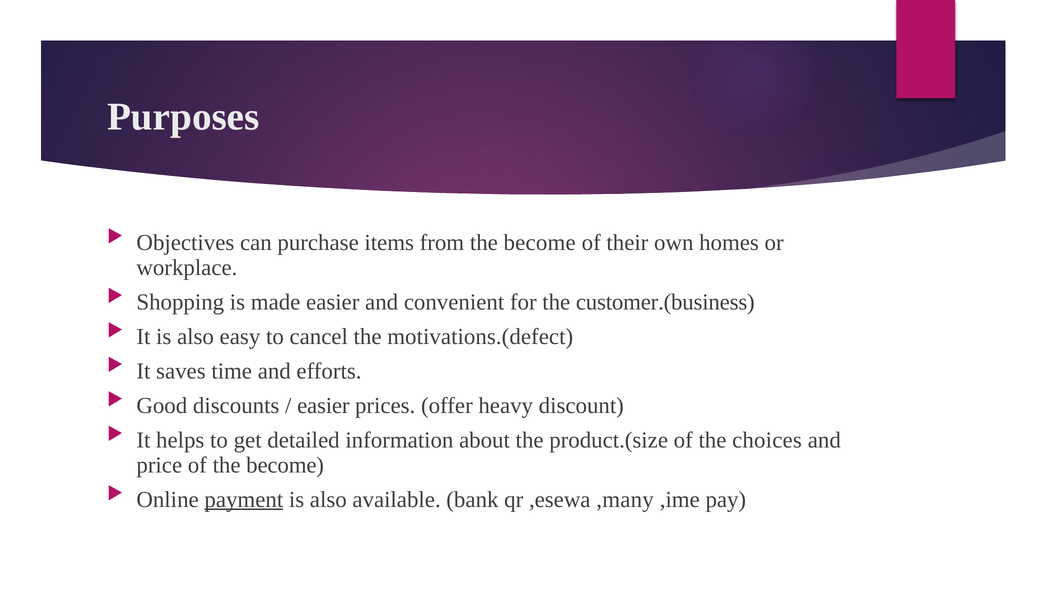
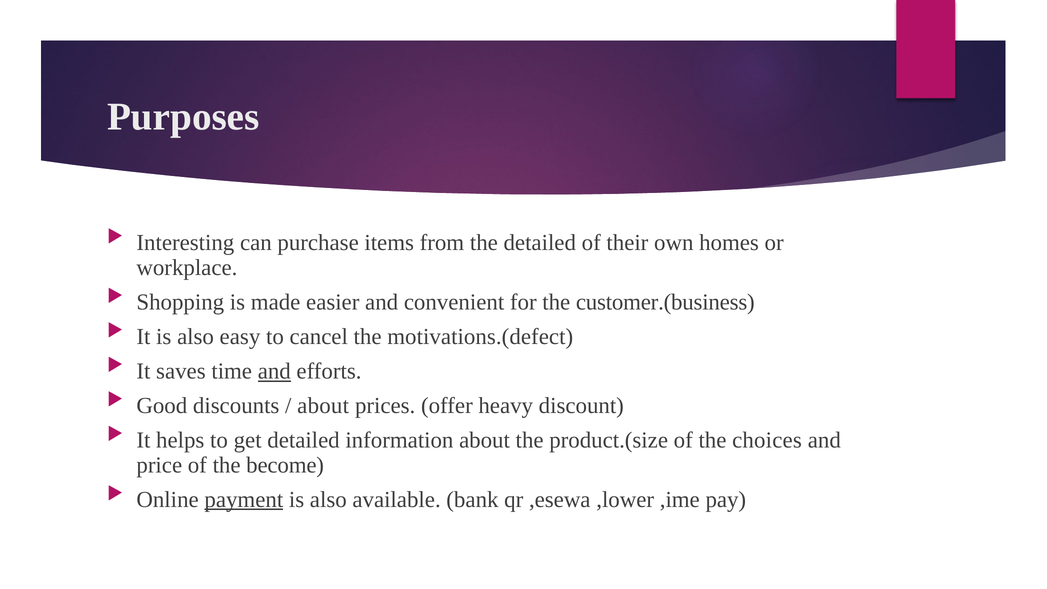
Objectives: Objectives -> Interesting (185, 243)
from the become: become -> detailed (540, 243)
and underline: none -> present (274, 371)
easier: easier -> about (323, 406)
,many: ,many -> ,lower (625, 500)
